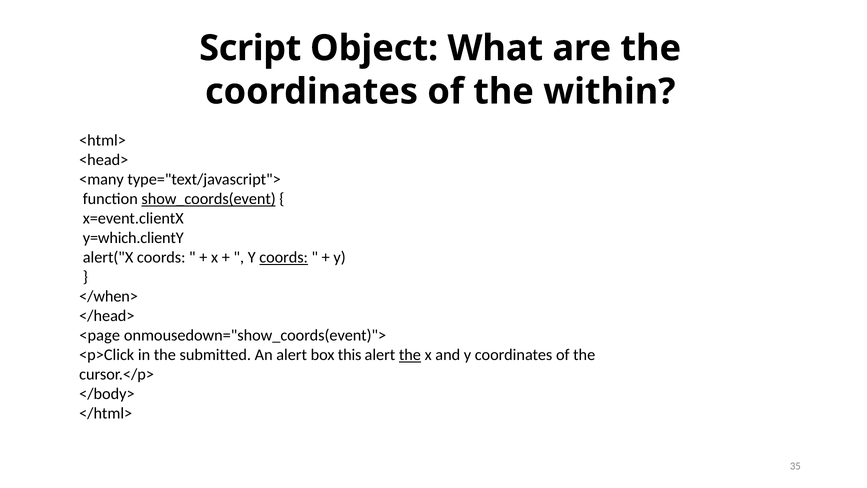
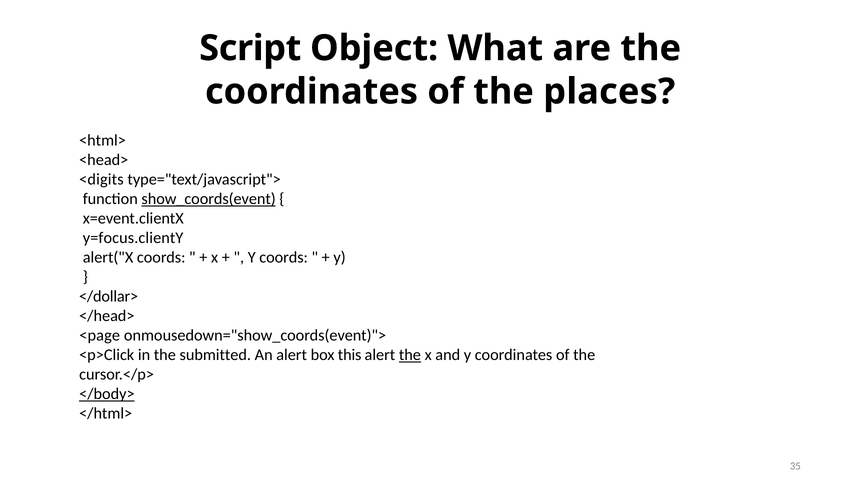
within: within -> places (609, 92)
<many: <many -> <digits (101, 179)
y=which.clientY: y=which.clientY -> y=focus.clientY (133, 238)
coords underline: present -> none (284, 257)
</when>: </when> -> </dollar> (109, 296)
</body> underline: none -> present (107, 394)
